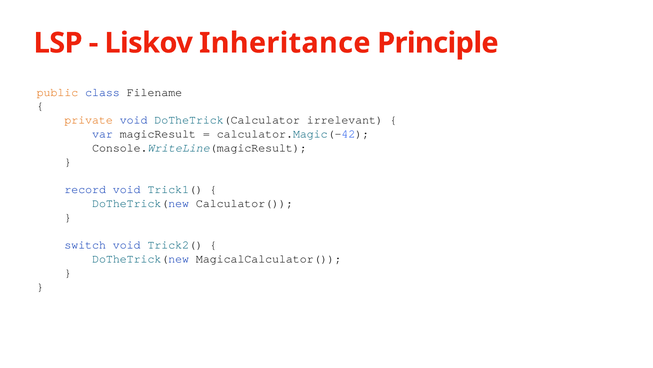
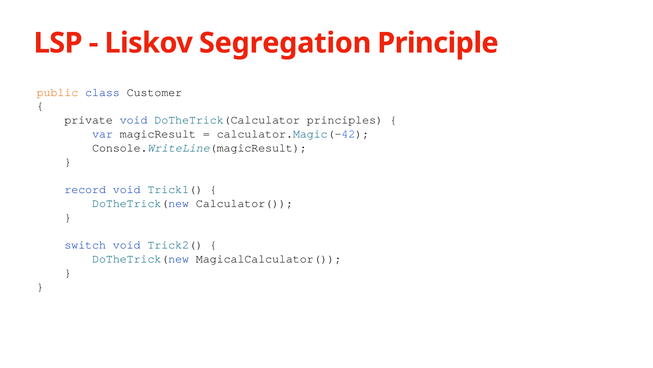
Inheritance: Inheritance -> Segregation (285, 43)
Filename: Filename -> Customer (154, 92)
private colour: orange -> black (89, 120)
irrelevant: irrelevant -> principles (345, 120)
